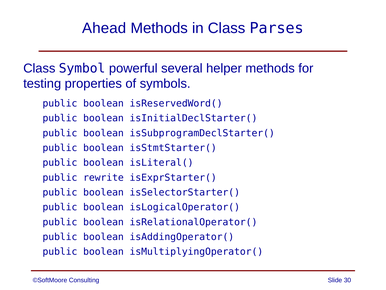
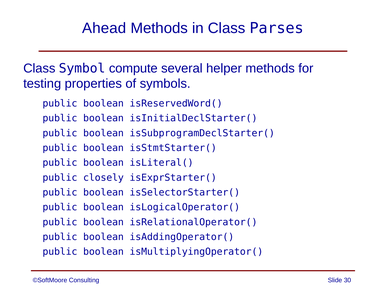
powerful: powerful -> compute (133, 68)
rewrite: rewrite -> closely (103, 177)
